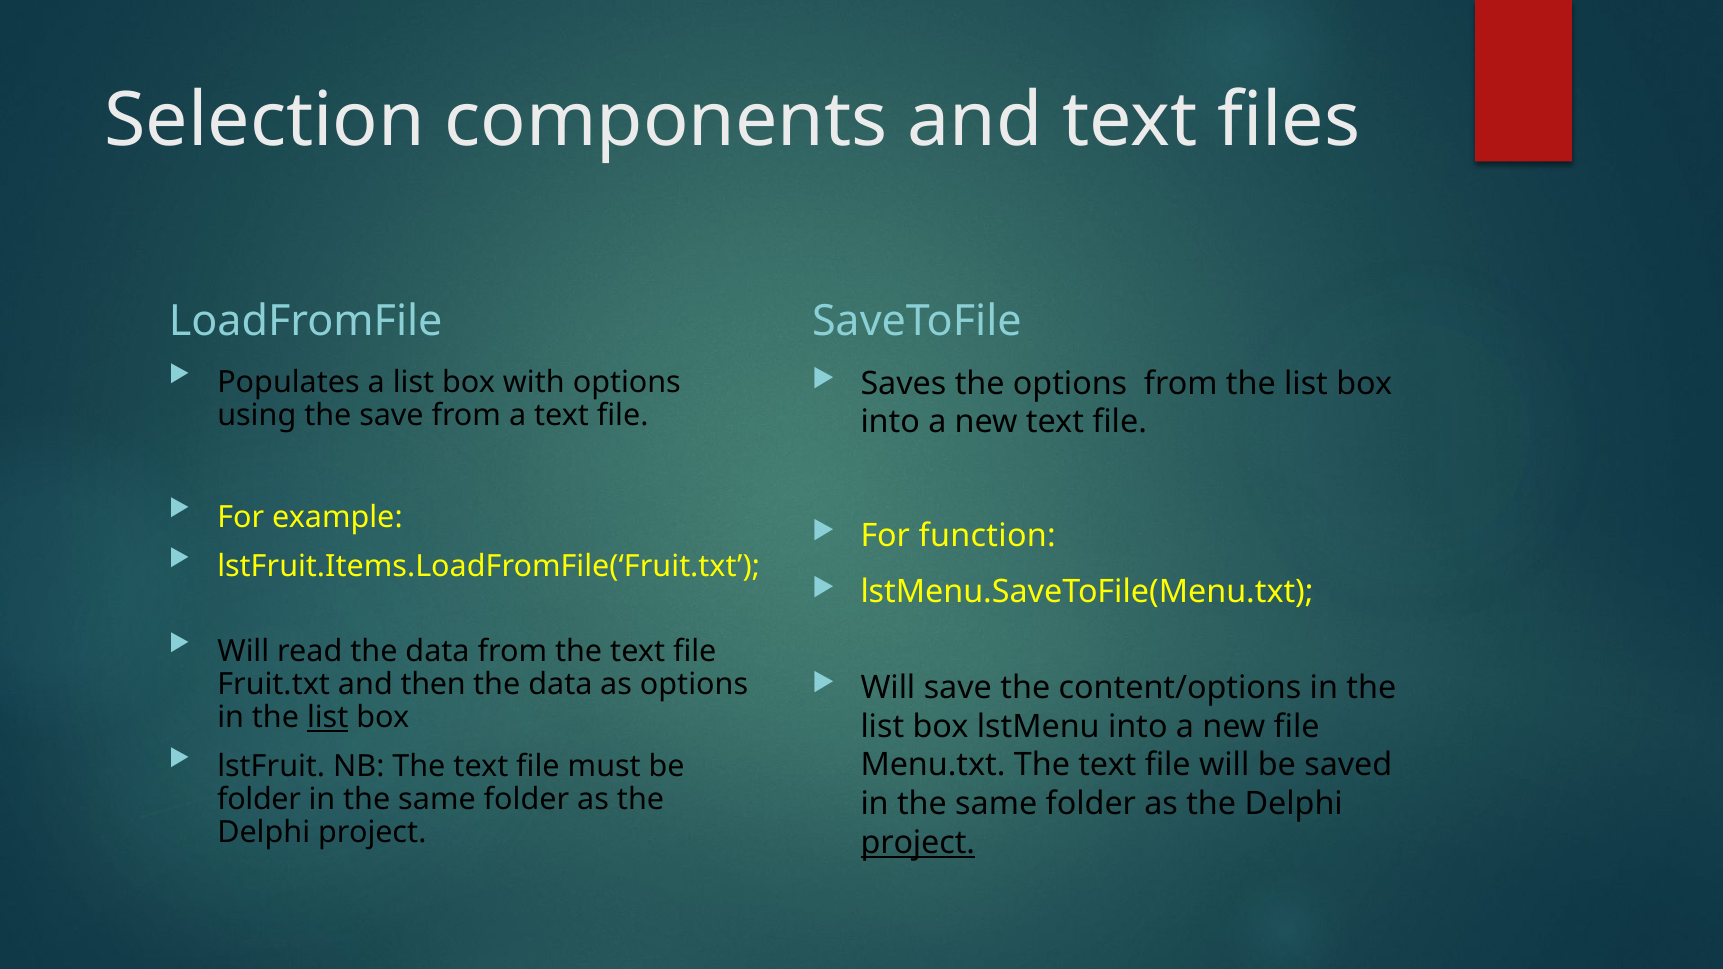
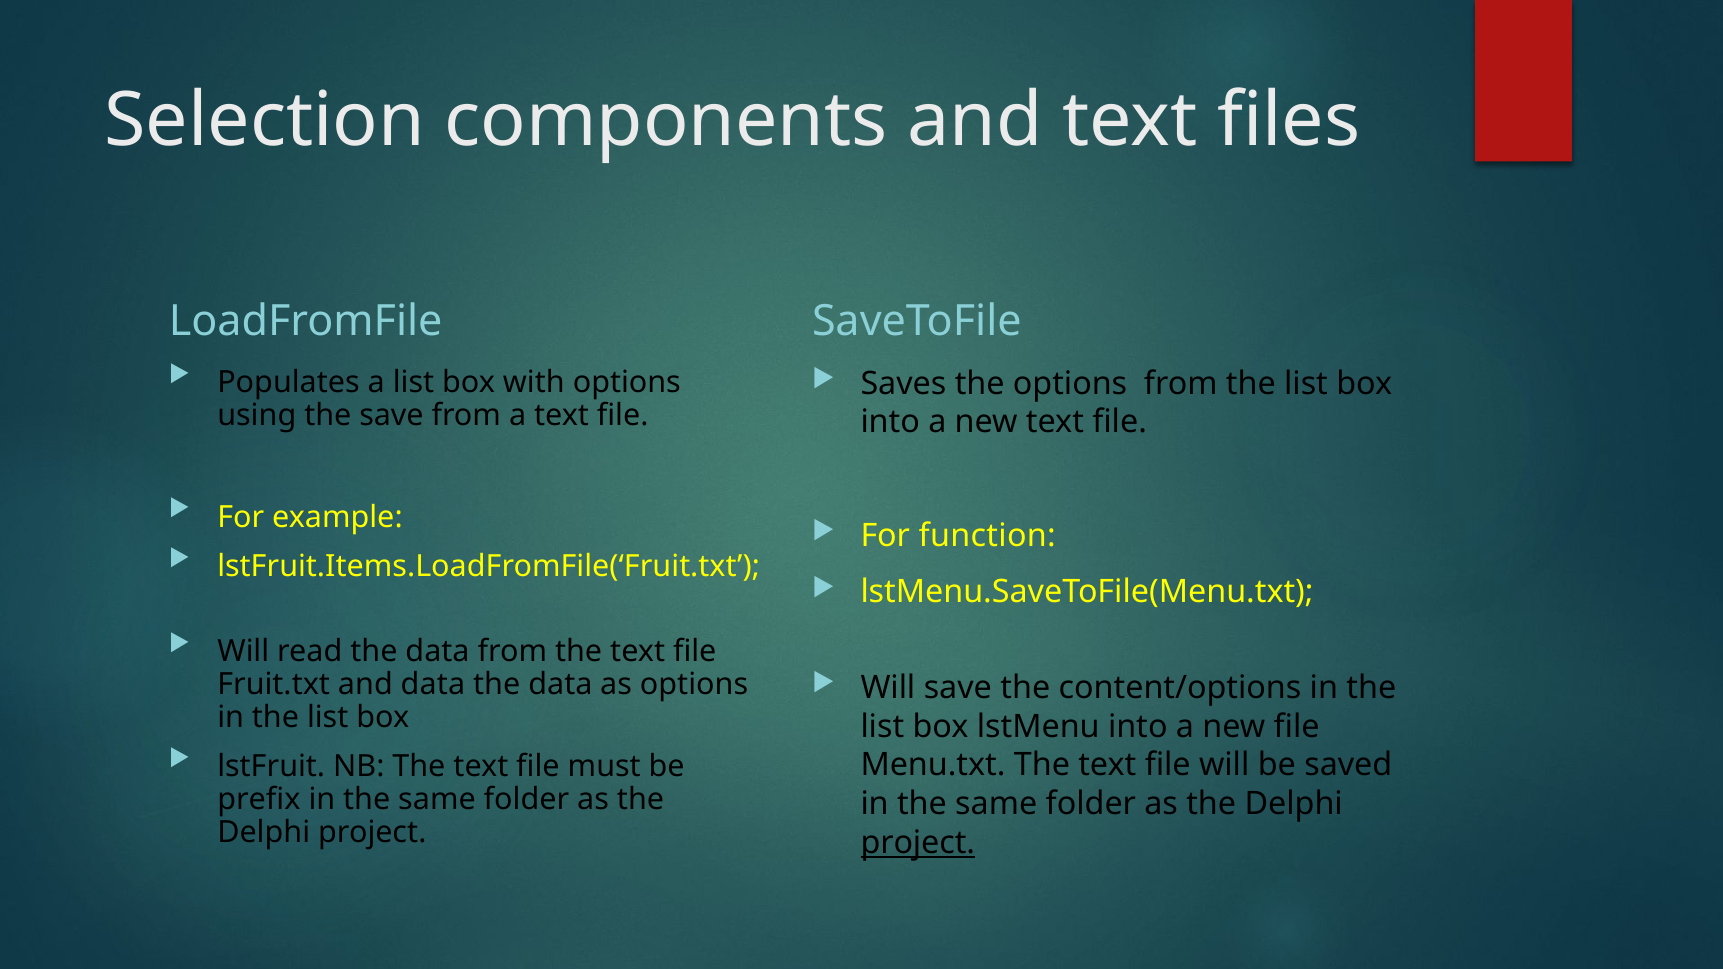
and then: then -> data (433, 685)
list underline: present -> none (328, 718)
folder: folder -> prefix (259, 800)
